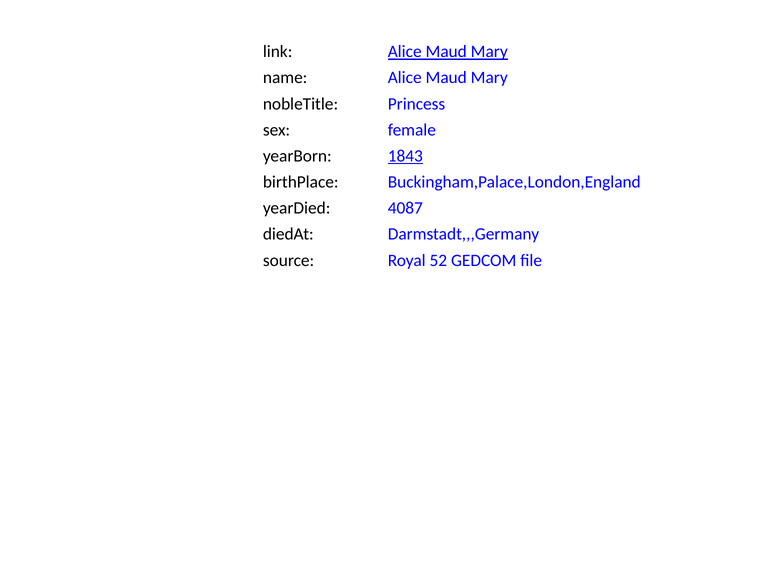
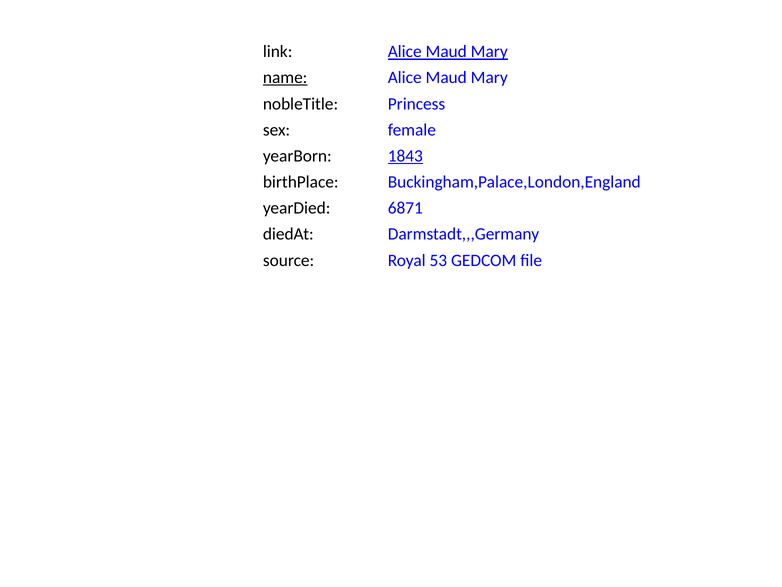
name underline: none -> present (285, 78)
4087: 4087 -> 6871 (405, 208)
52: 52 -> 53 (438, 260)
